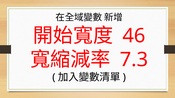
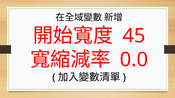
46: 46 -> 45 (134, 36)
7.3: 7.3 -> 0.0 (134, 60)
